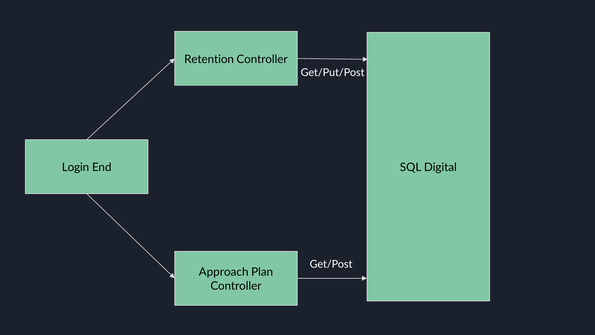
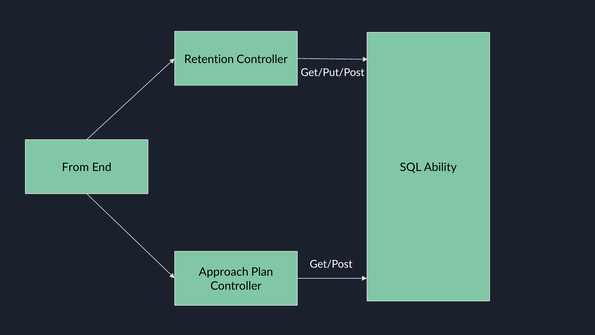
Login: Login -> From (75, 167)
Digital: Digital -> Ability (440, 167)
